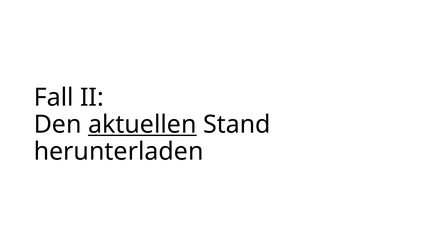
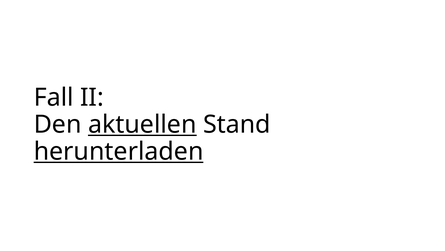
herunterladen underline: none -> present (119, 151)
